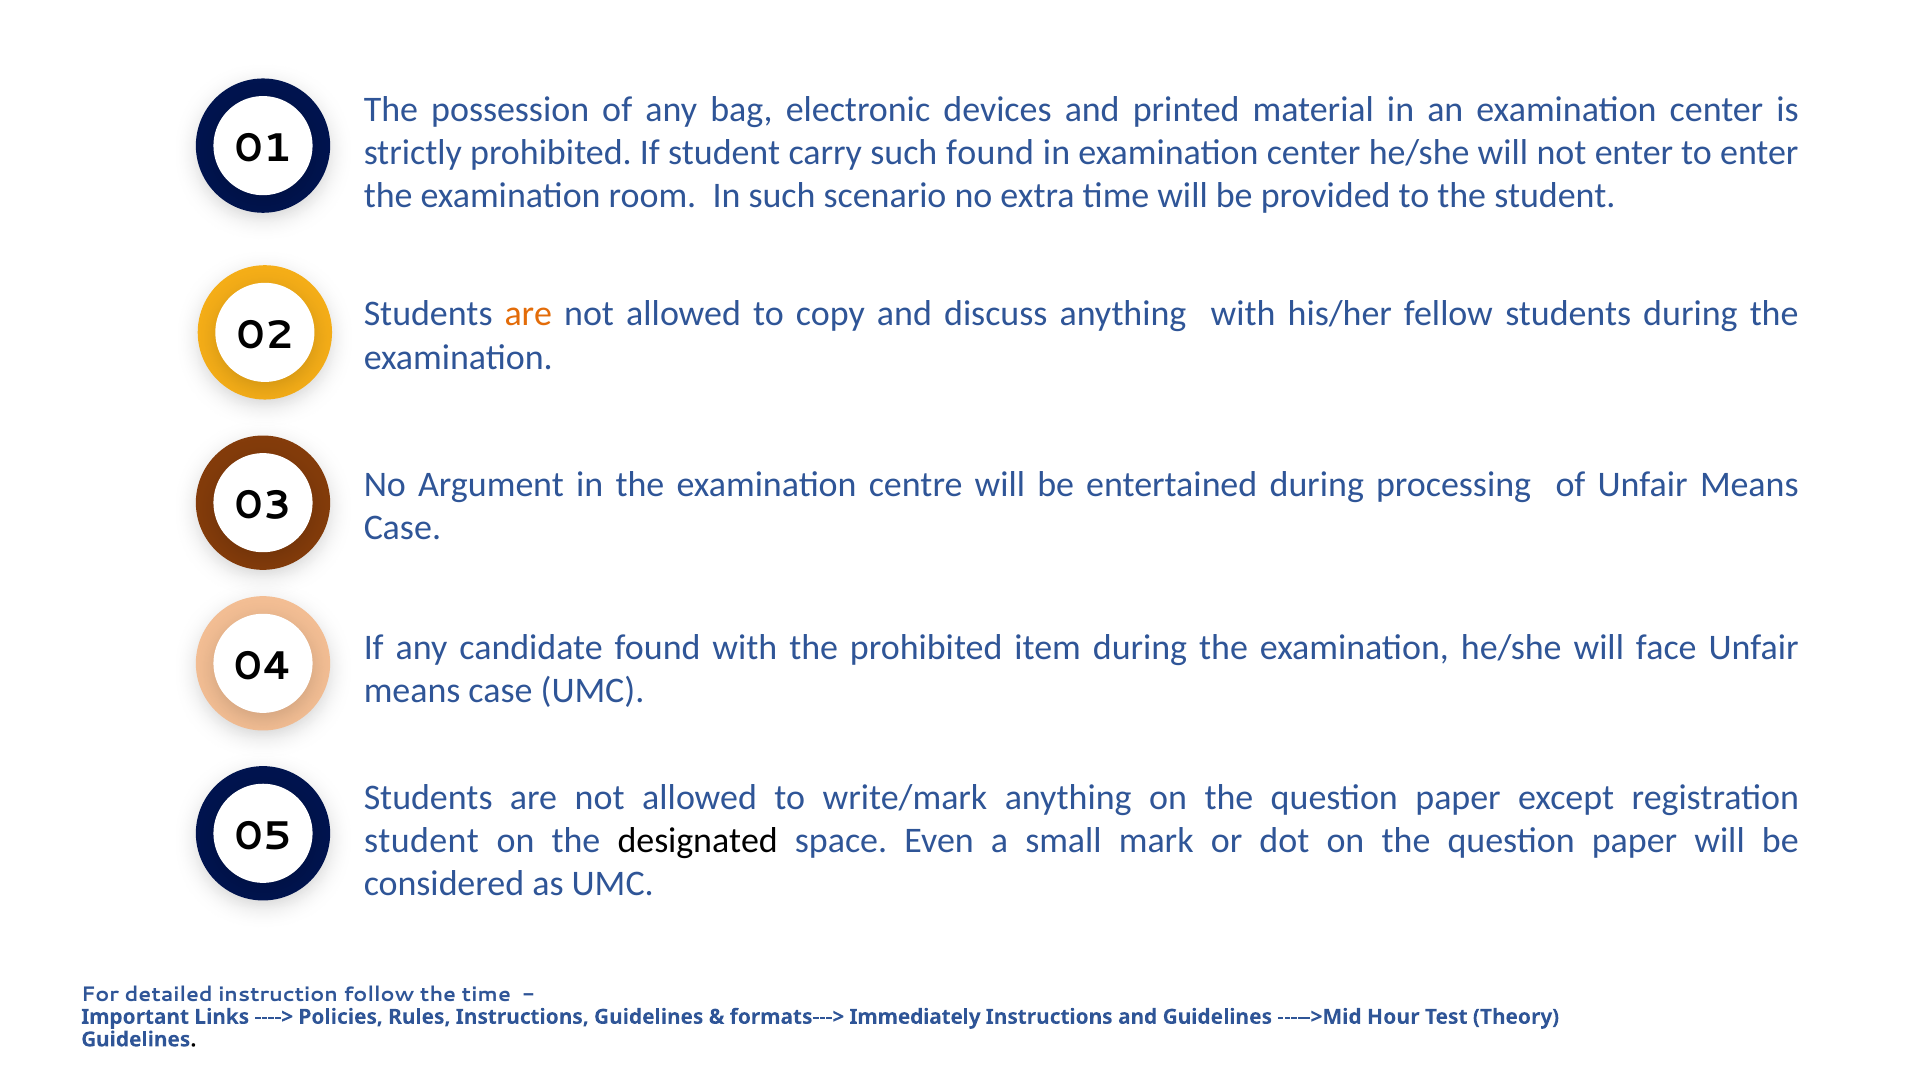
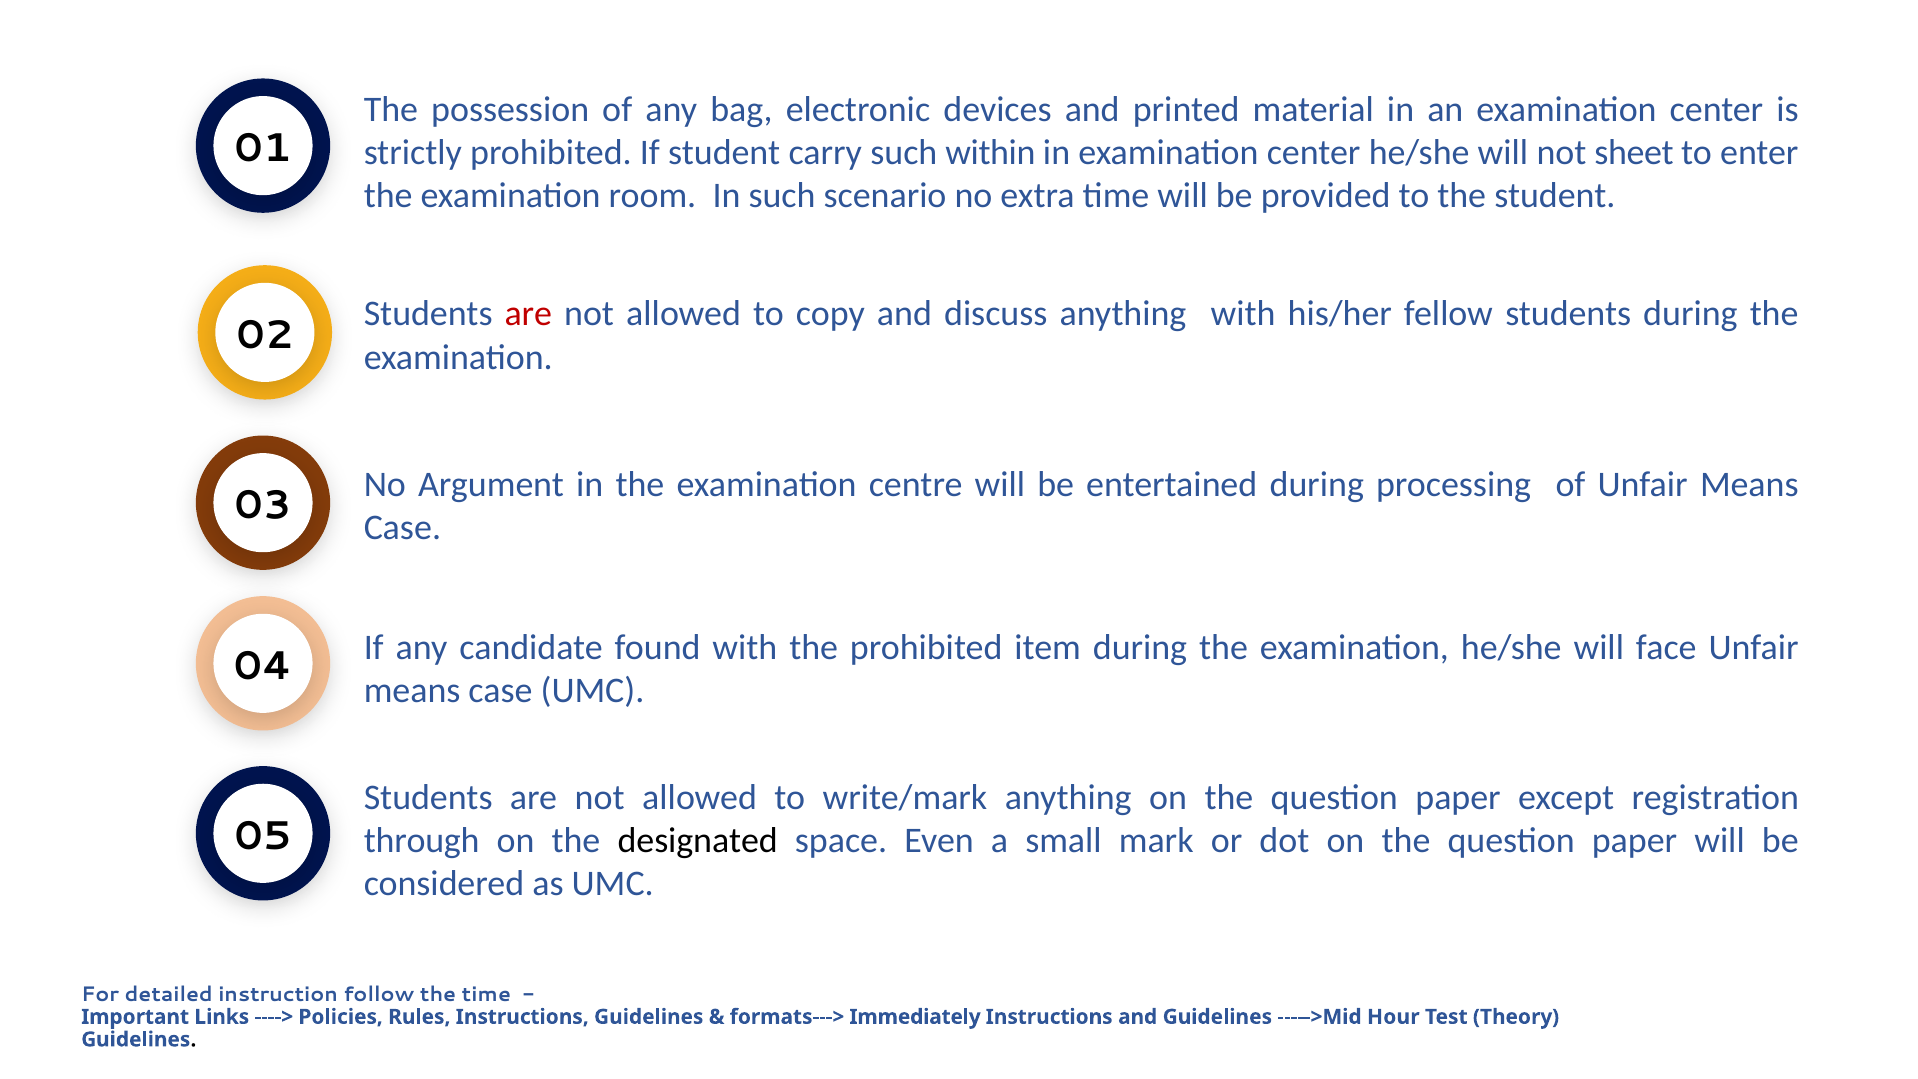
such found: found -> within (990, 153)
not enter: enter -> sheet (1634, 153)
are colour: orange -> red (528, 314)
student: student -> through (422, 840)
